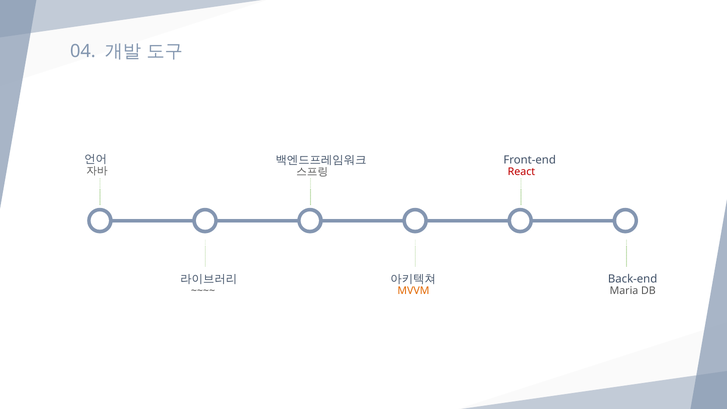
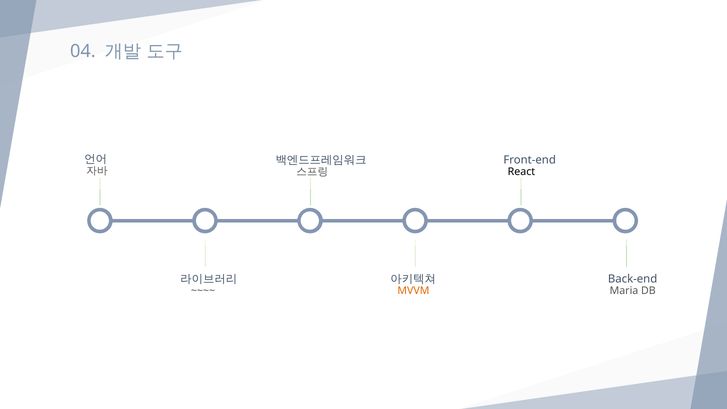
React colour: red -> black (521, 172)
